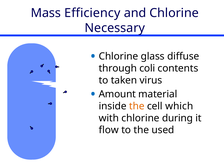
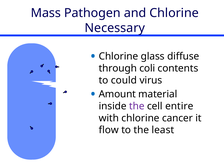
Efficiency: Efficiency -> Pathogen (92, 13)
taken: taken -> could (124, 80)
the colour: orange -> purple (137, 106)
which: which -> entire (179, 106)
during: during -> cancer (177, 118)
used: used -> least (163, 130)
